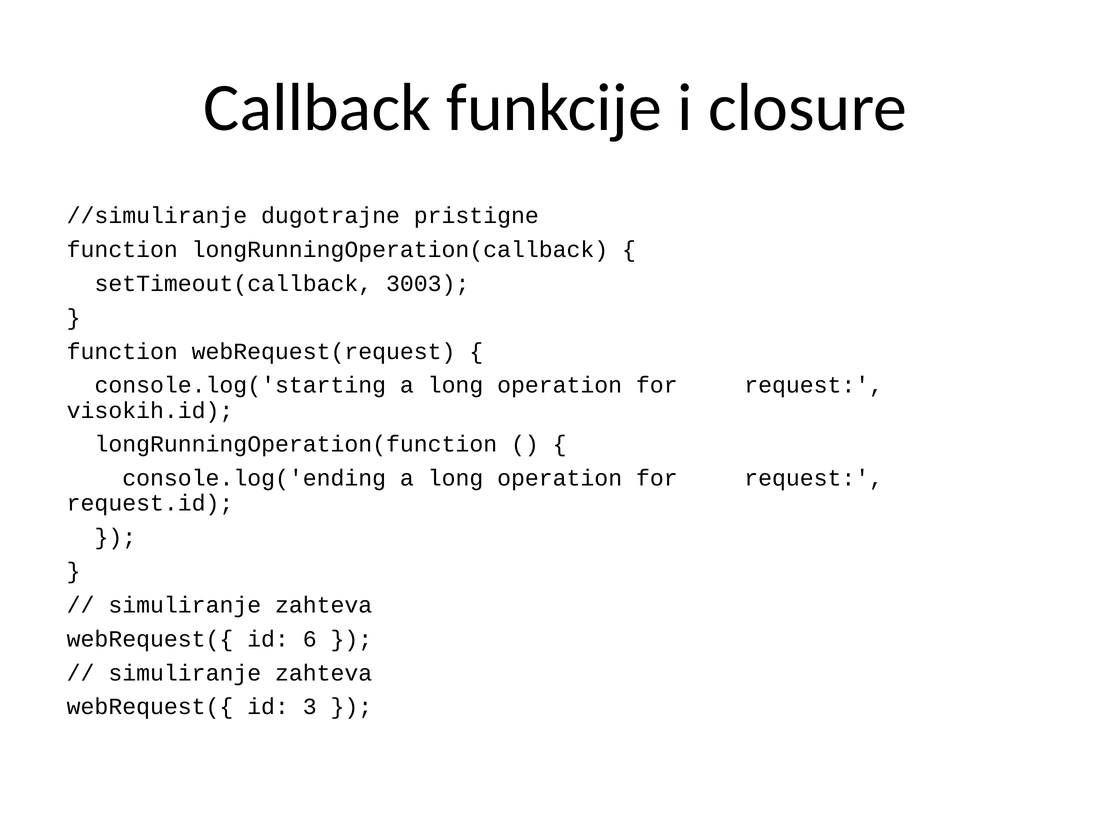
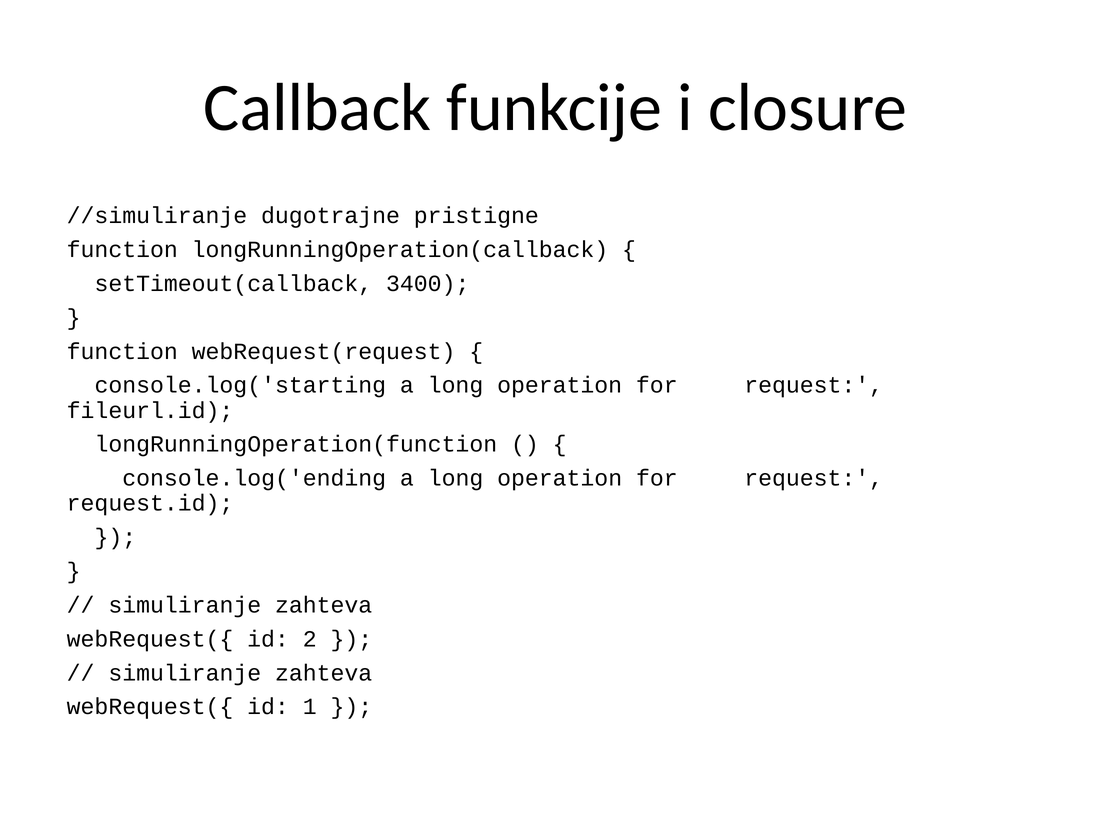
3003: 3003 -> 3400 (428, 284)
visokih.id: visokih.id -> fileurl.id (150, 410)
6: 6 -> 2 (310, 639)
3: 3 -> 1 (310, 707)
